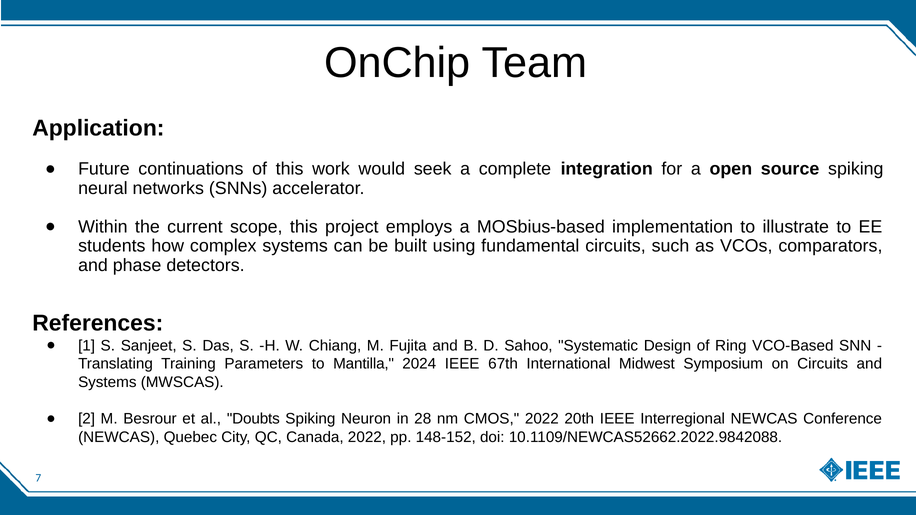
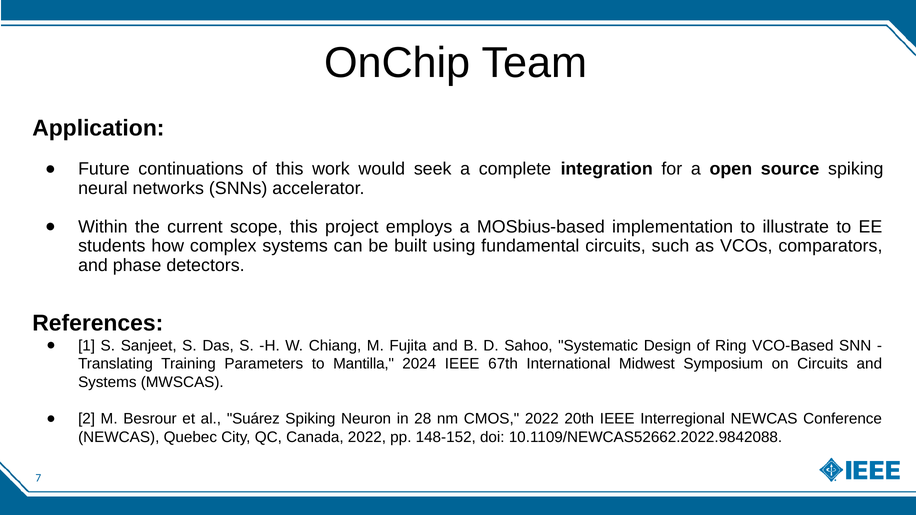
Doubts: Doubts -> Suárez (253, 419)
